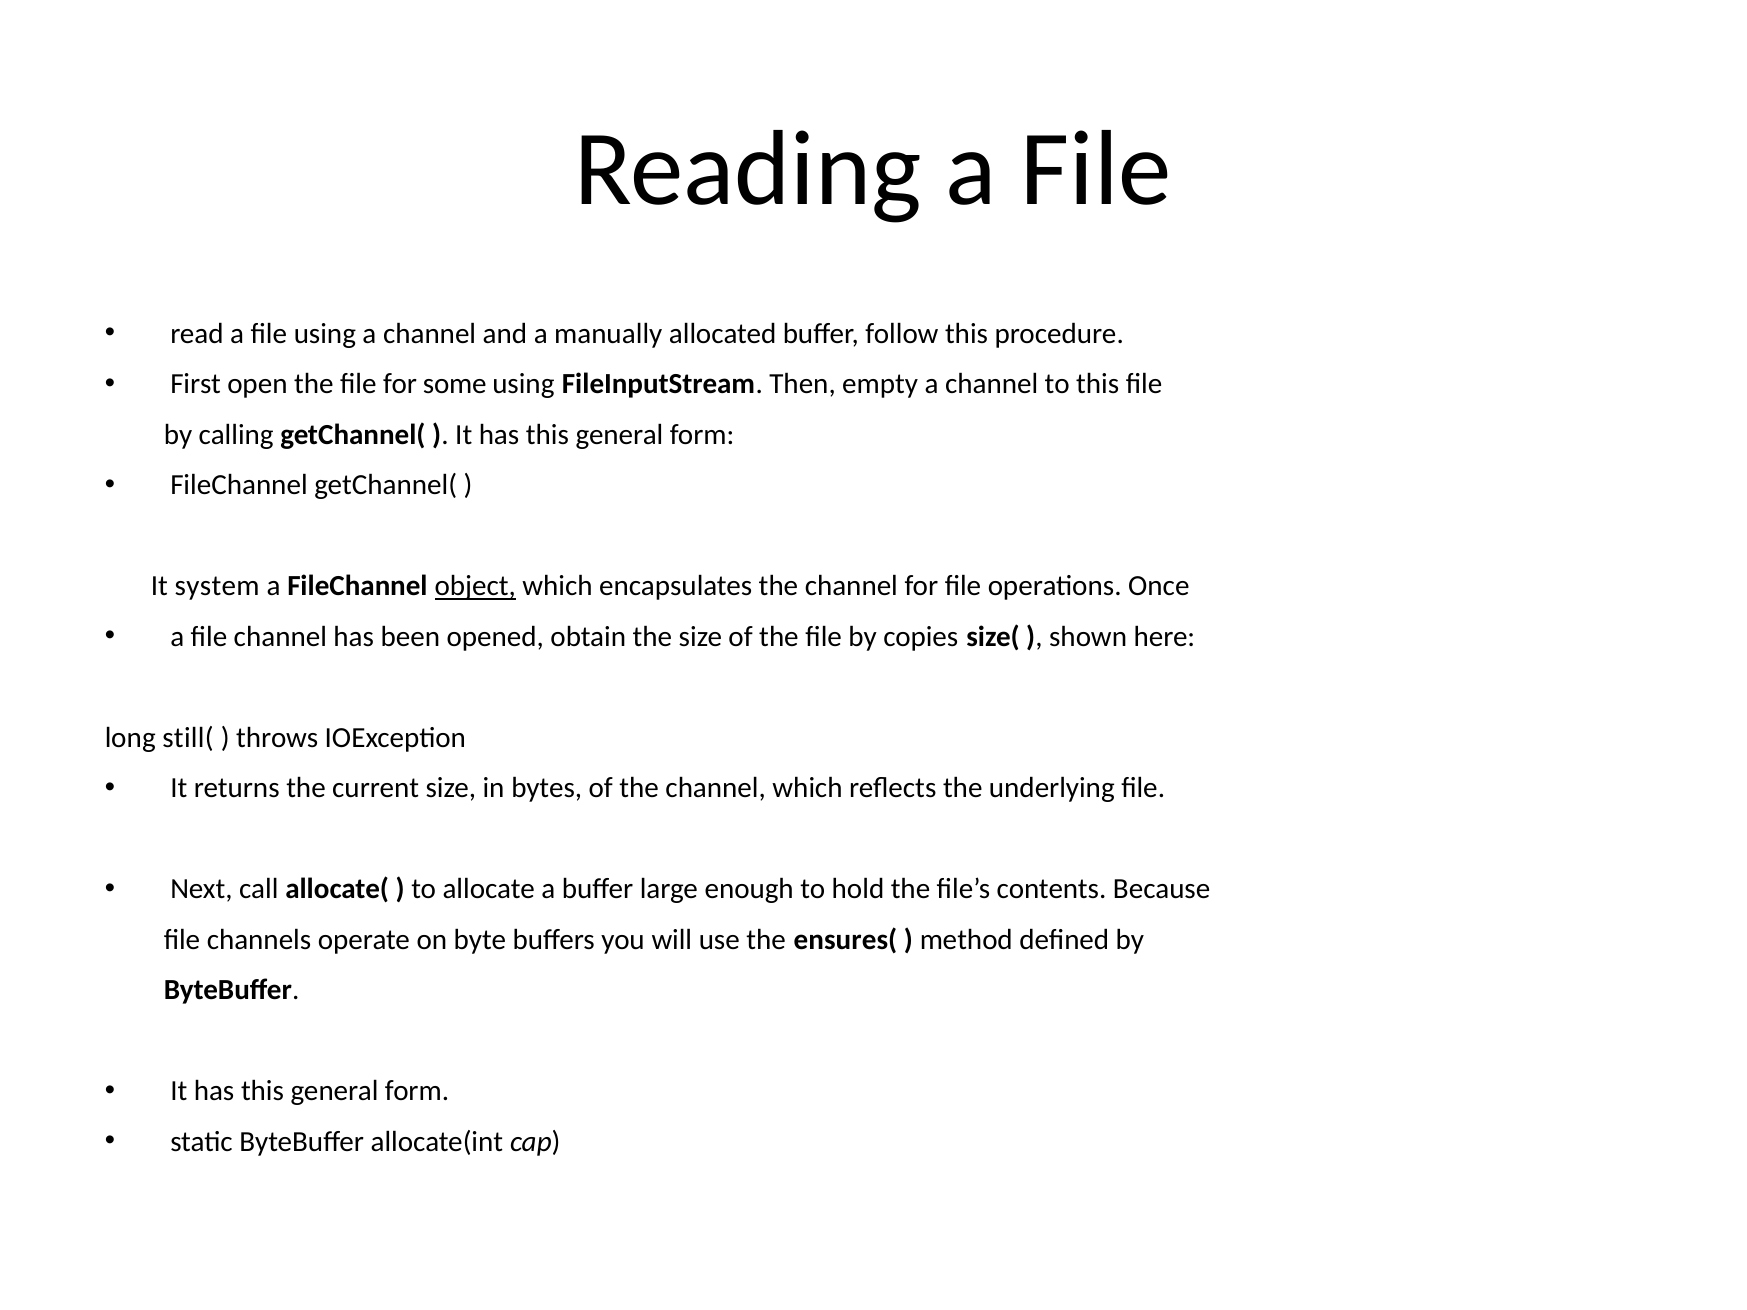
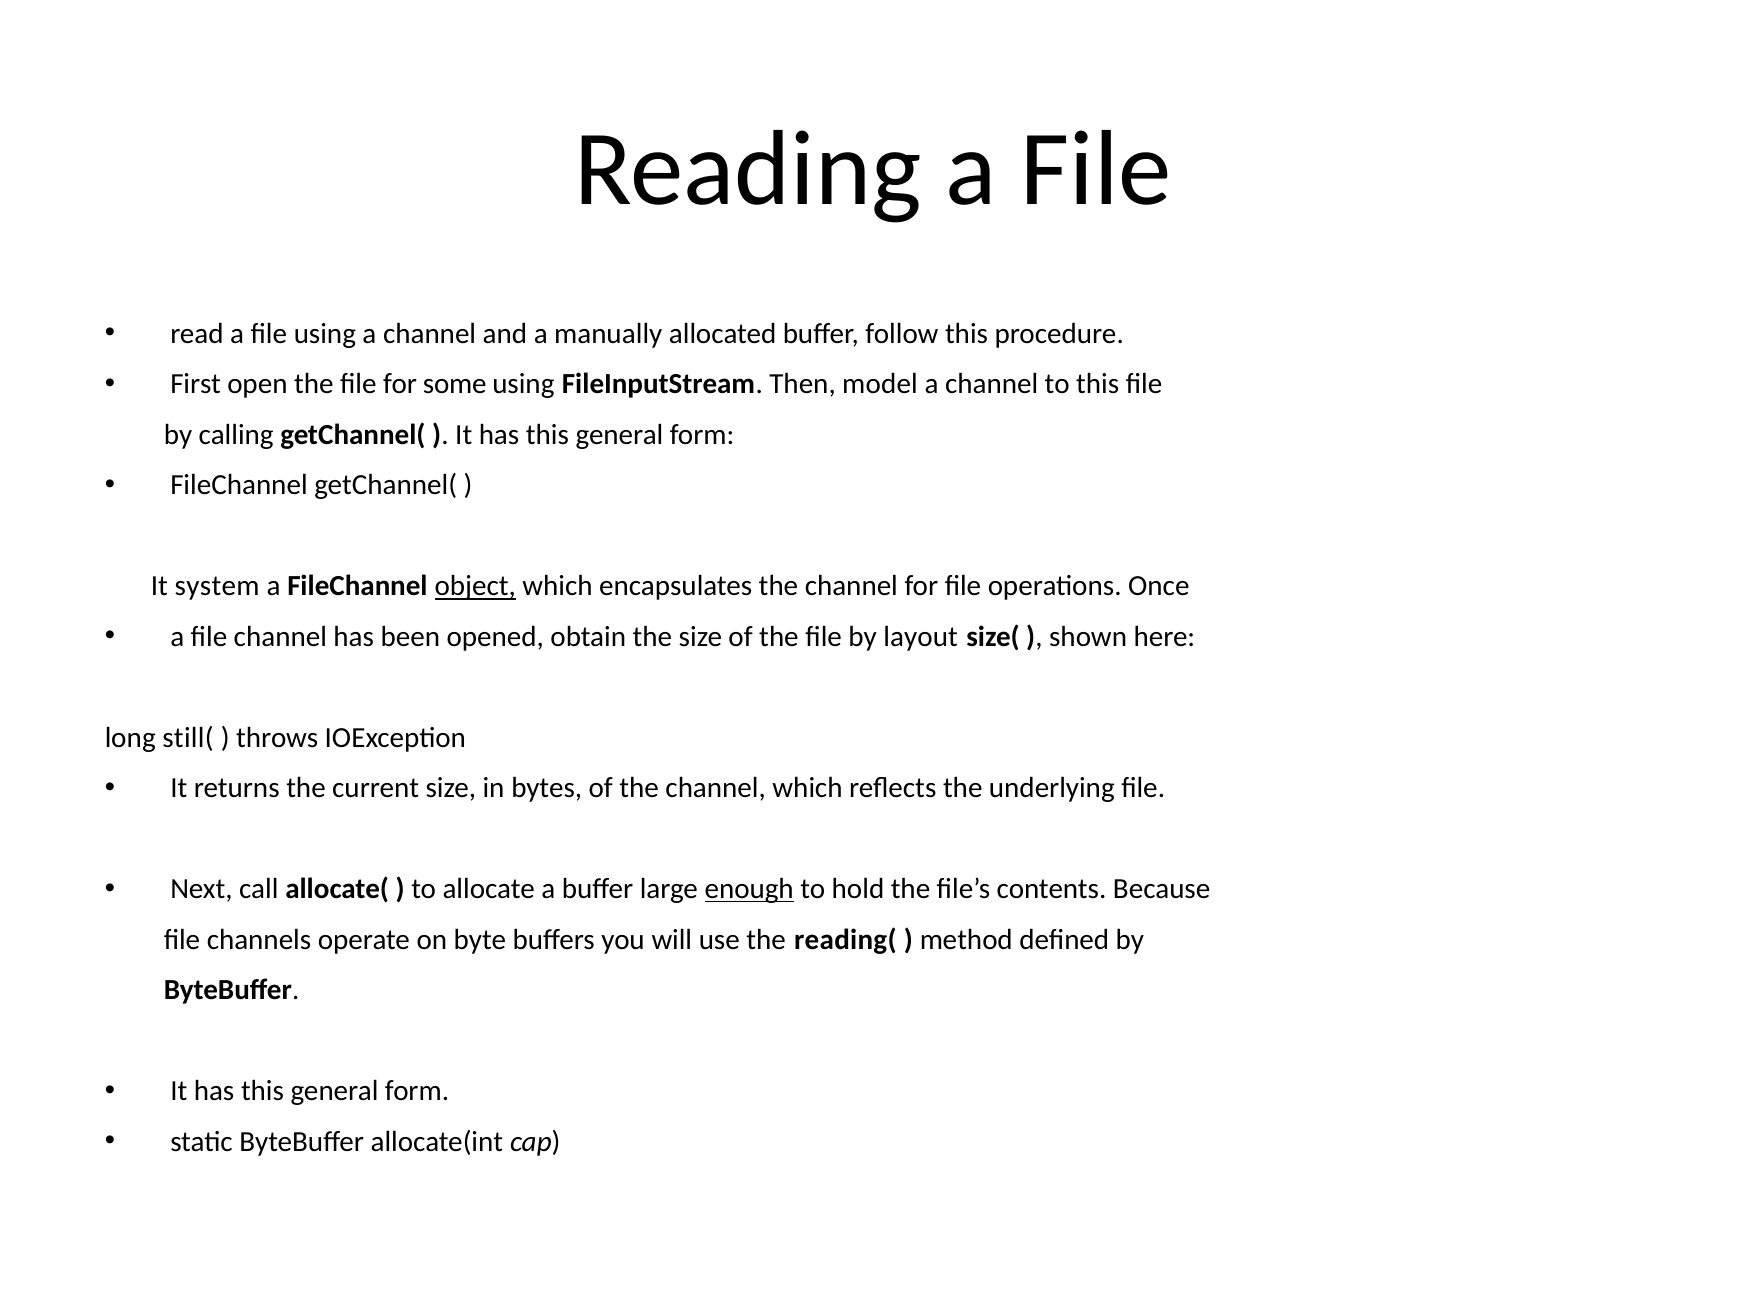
empty: empty -> model (880, 384)
copies: copies -> layout (921, 637)
enough underline: none -> present (749, 889)
ensures(: ensures( -> reading( (845, 940)
